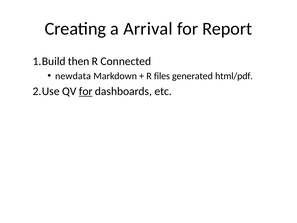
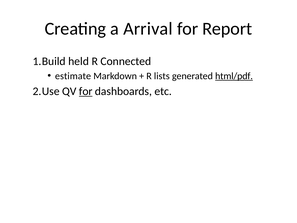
then: then -> held (79, 61)
newdata: newdata -> estimate (73, 76)
files: files -> lists (162, 76)
html/pdf underline: none -> present (234, 76)
